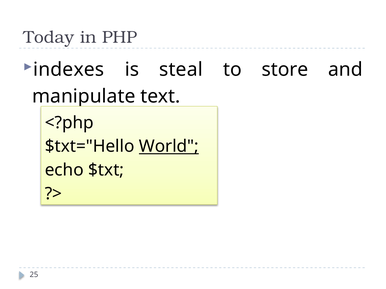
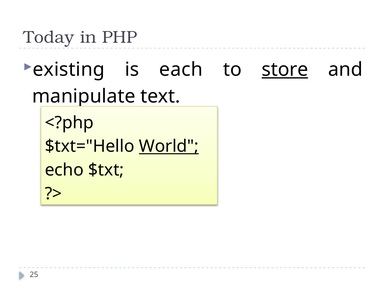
indexes: indexes -> existing (69, 70)
steal: steal -> each (181, 70)
store underline: none -> present (285, 70)
